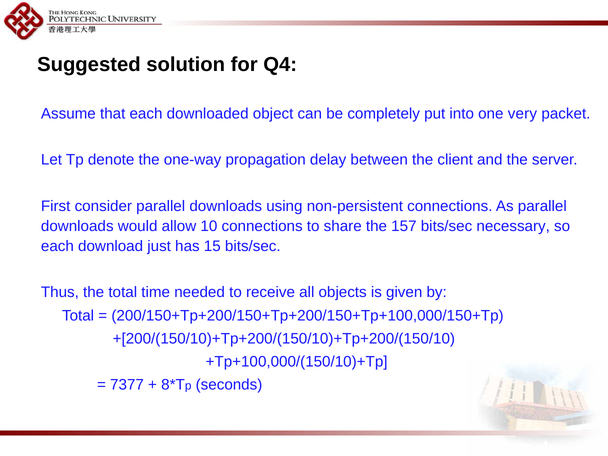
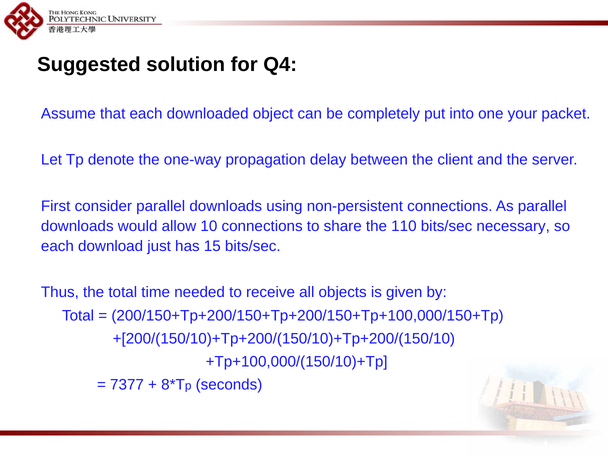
very: very -> your (523, 114)
157: 157 -> 110 (404, 226)
